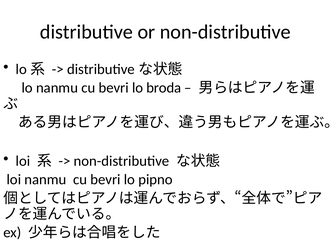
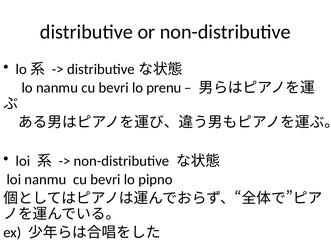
broda: broda -> prenu (164, 88)
